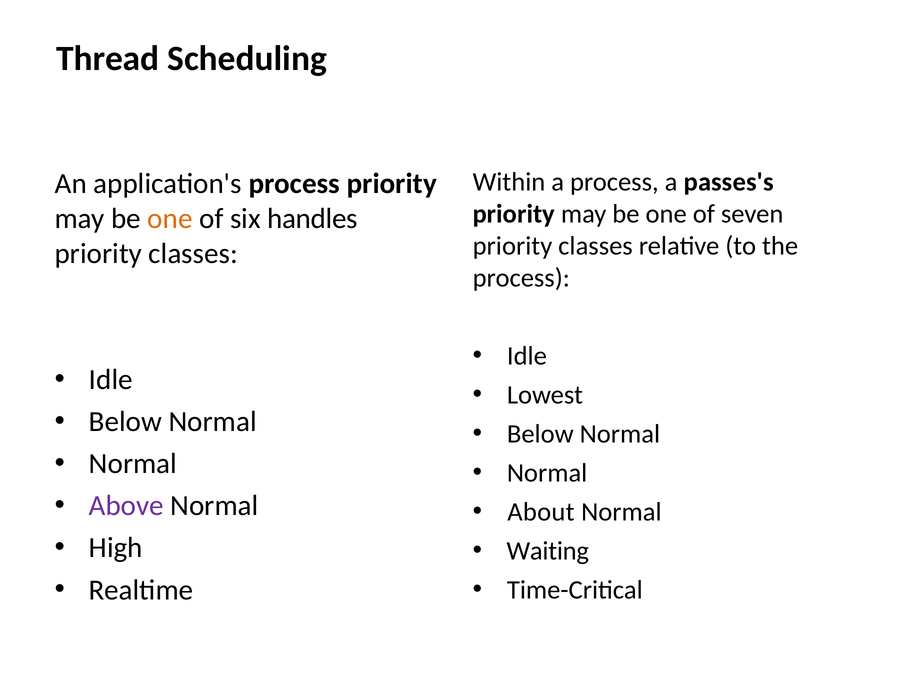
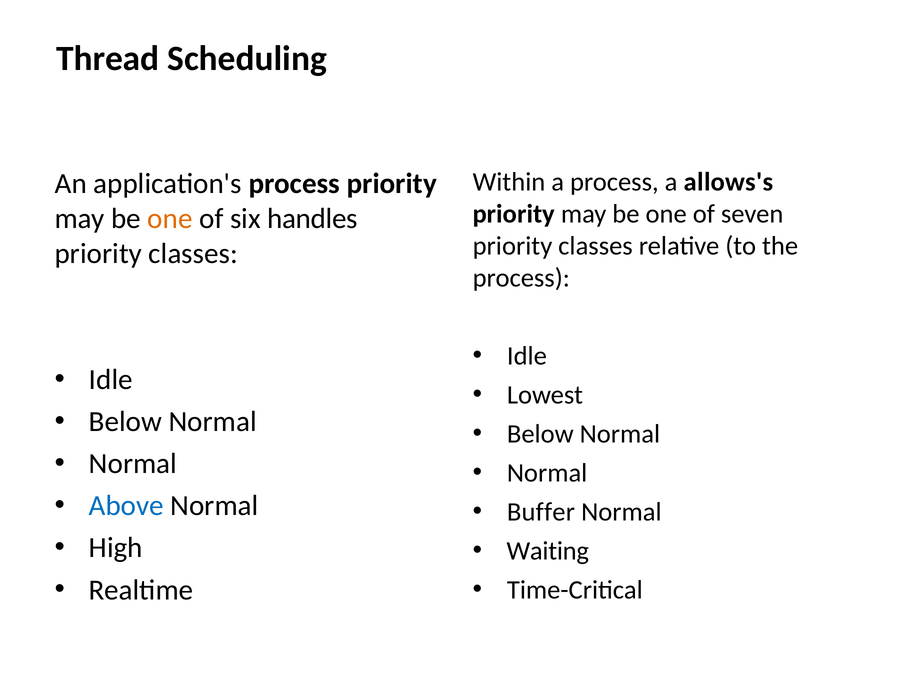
passes's: passes's -> allows's (729, 182)
Above colour: purple -> blue (126, 506)
About: About -> Buffer (541, 512)
